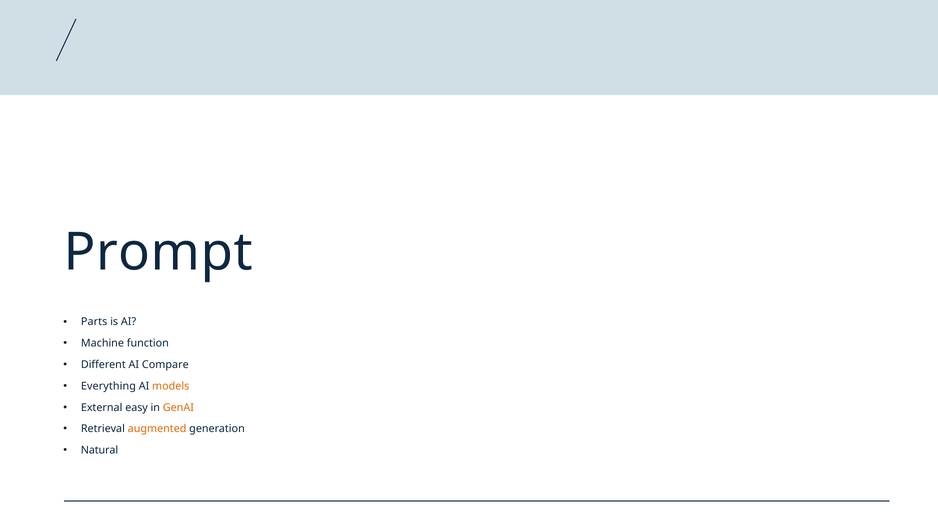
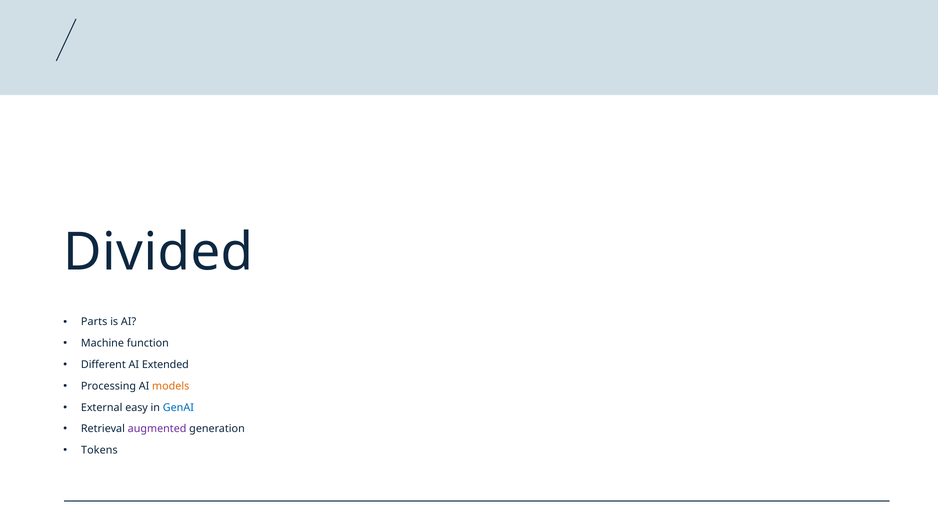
Prompt: Prompt -> Divided (158, 253)
Compare: Compare -> Extended (165, 365)
Everything: Everything -> Processing (108, 387)
GenAI colour: orange -> blue (178, 408)
augmented colour: orange -> purple (157, 429)
Natural: Natural -> Tokens (99, 451)
